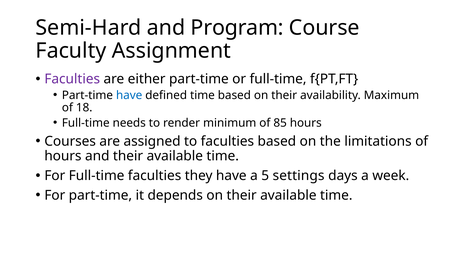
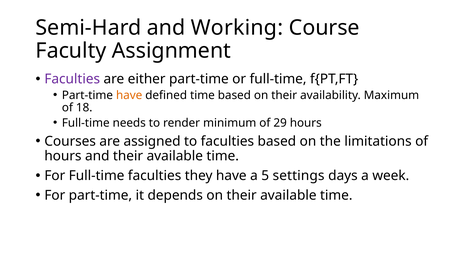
Program: Program -> Working (237, 28)
have colour: blue -> orange (129, 95)
85: 85 -> 29 (280, 123)
